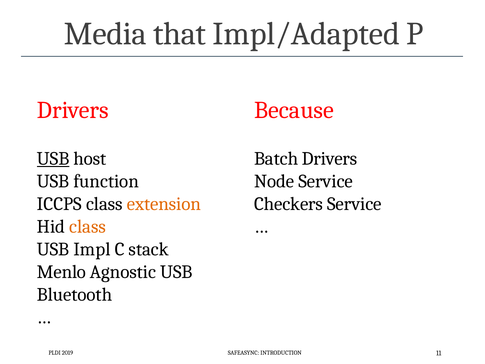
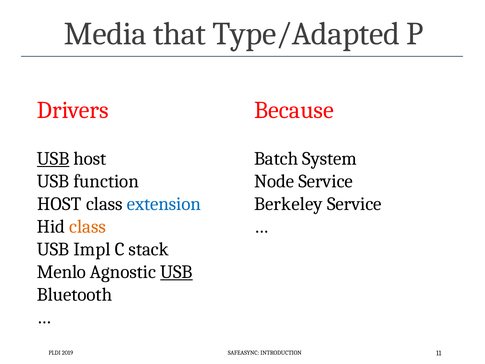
Impl/Adapted: Impl/Adapted -> Type/Adapted (306, 34)
Batch Drivers: Drivers -> System (330, 158)
ICCPS: ICCPS -> HOST (59, 204)
extension colour: orange -> blue (164, 204)
Checkers: Checkers -> Berkeley (288, 204)
USB underline: none -> present (176, 272)
